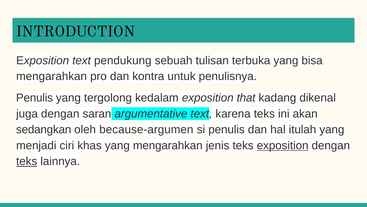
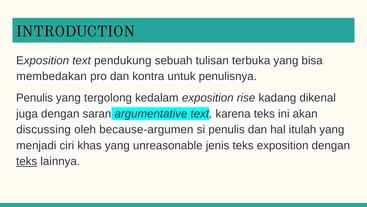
mengarahkan: mengarahkan -> membedakan (52, 76)
that: that -> rise (246, 98)
sedangkan: sedangkan -> discussing (44, 129)
yang mengarahkan: mengarahkan -> unreasonable (168, 145)
exposition underline: present -> none (283, 145)
